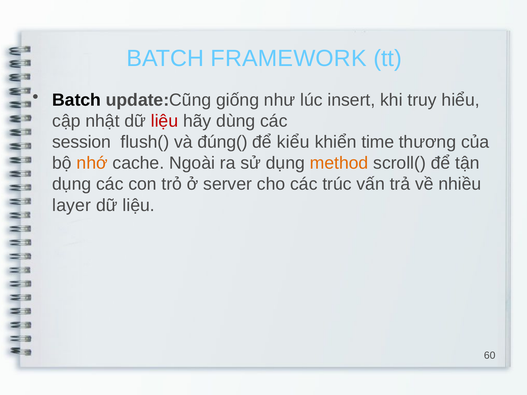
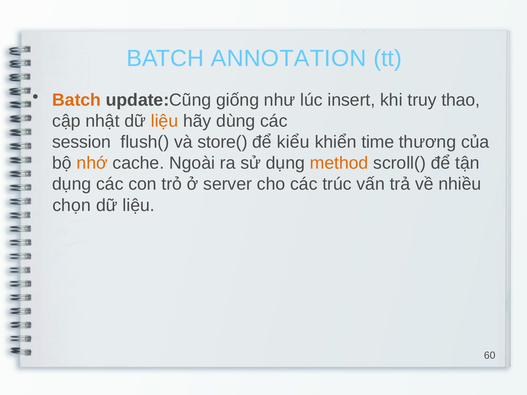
FRAMEWORK: FRAMEWORK -> ANNOTATION (289, 59)
Batch colour: black -> orange (77, 100)
hiểu: hiểu -> thao (461, 100)
liệu colour: red -> orange (165, 121)
đúng(: đúng( -> store( (223, 142)
layer: layer -> chọn (72, 205)
